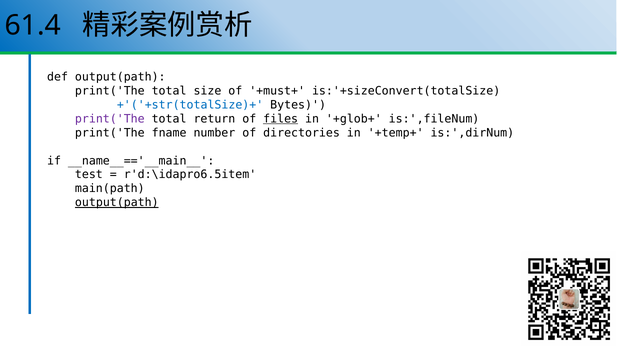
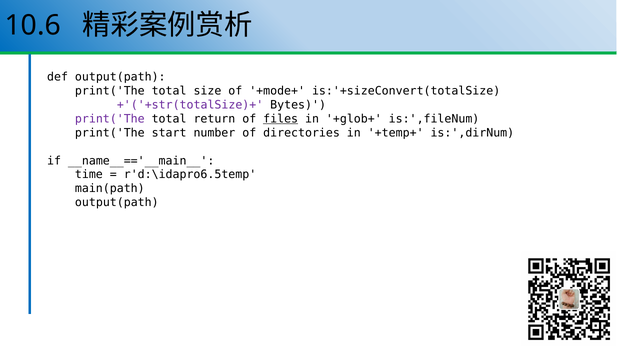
61.4: 61.4 -> 10.6 (33, 25)
+must+: +must+ -> +mode+ (277, 91)
+'('+str(totalSize)+ colour: blue -> purple (190, 105)
fname: fname -> start (169, 133)
test: test -> time (89, 174)
r'd:\idapro6.5item: r'd:\idapro6.5item -> r'd:\idapro6.5temp (190, 174)
output(path underline: present -> none (117, 202)
